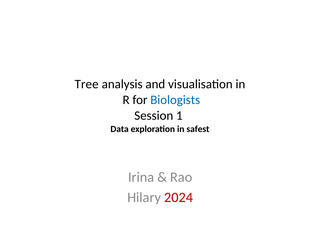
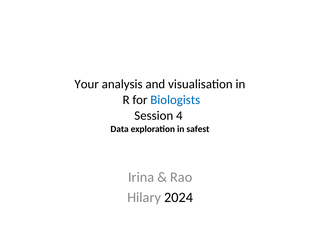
Tree: Tree -> Your (87, 84)
1: 1 -> 4 (179, 116)
2024 colour: red -> black (179, 197)
